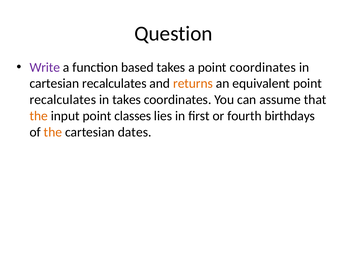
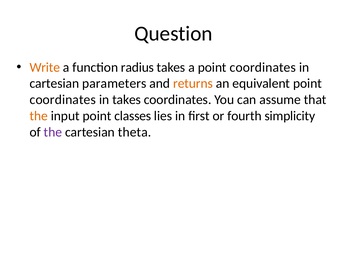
Write colour: purple -> orange (45, 67)
based: based -> radius (137, 67)
cartesian recalculates: recalculates -> parameters (114, 83)
recalculates: recalculates -> coordinates (63, 99)
birthdays: birthdays -> simplicity (290, 116)
the colour: orange -> purple (53, 132)
dates: dates -> theta (135, 132)
